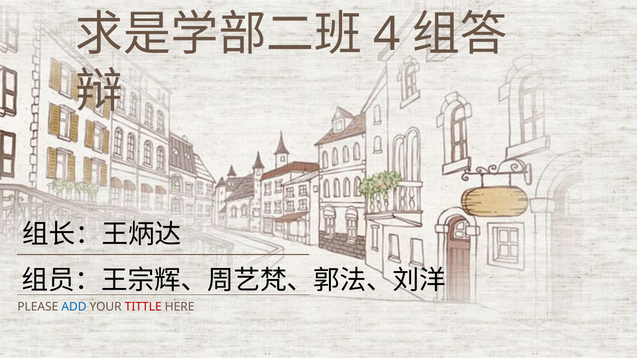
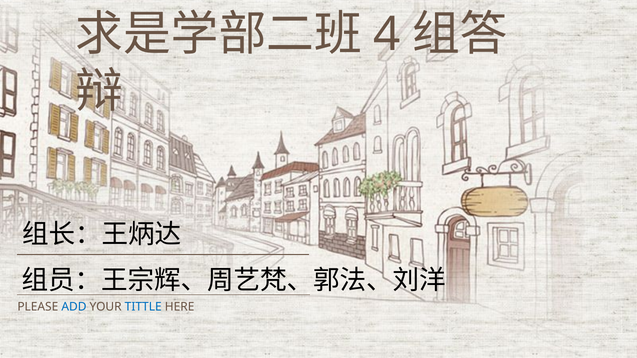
TITTLE colour: red -> blue (143, 307)
